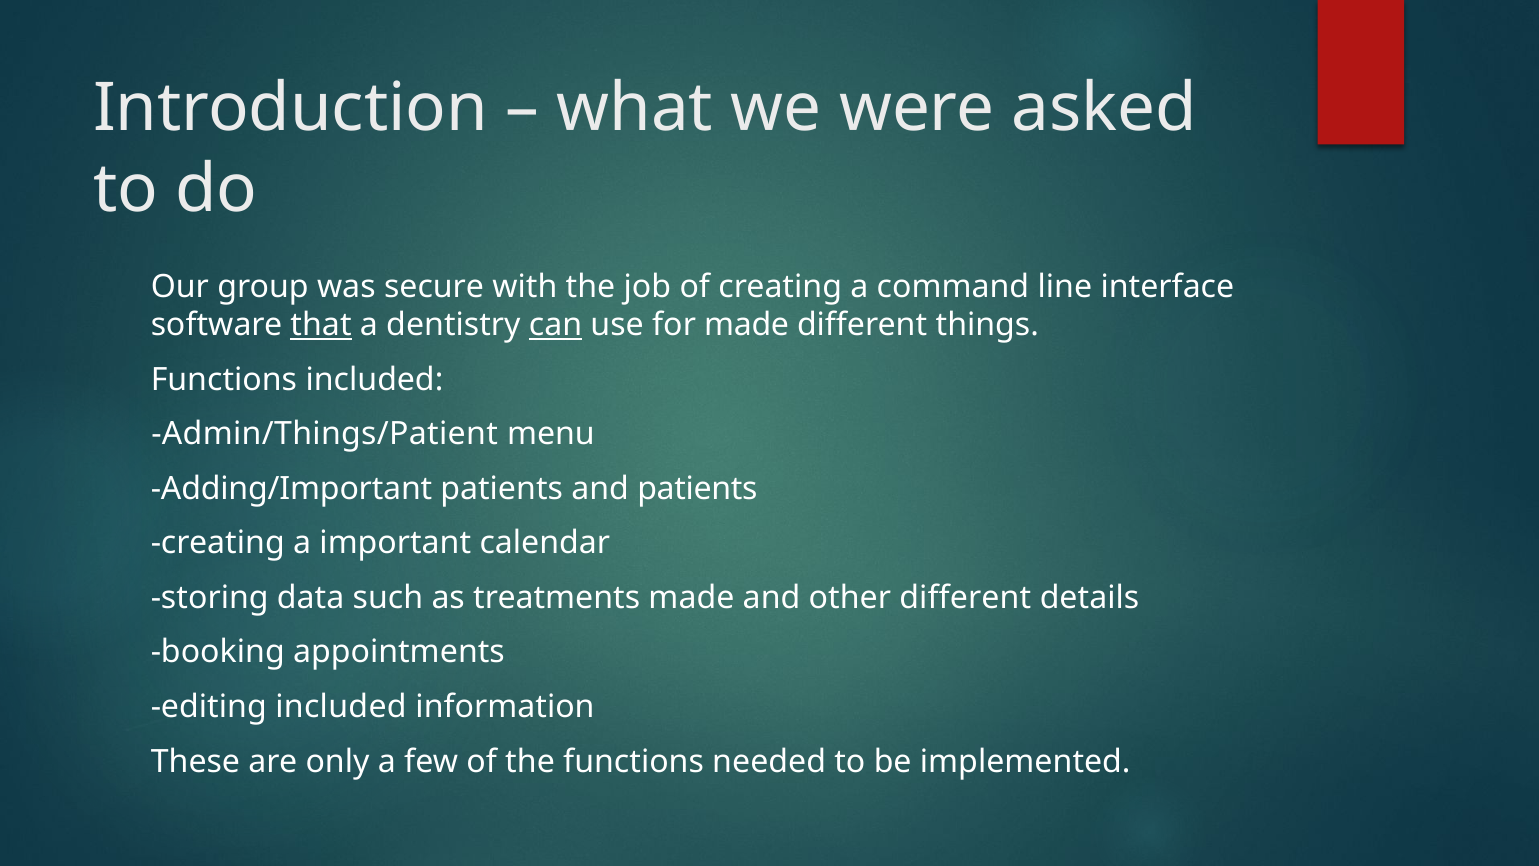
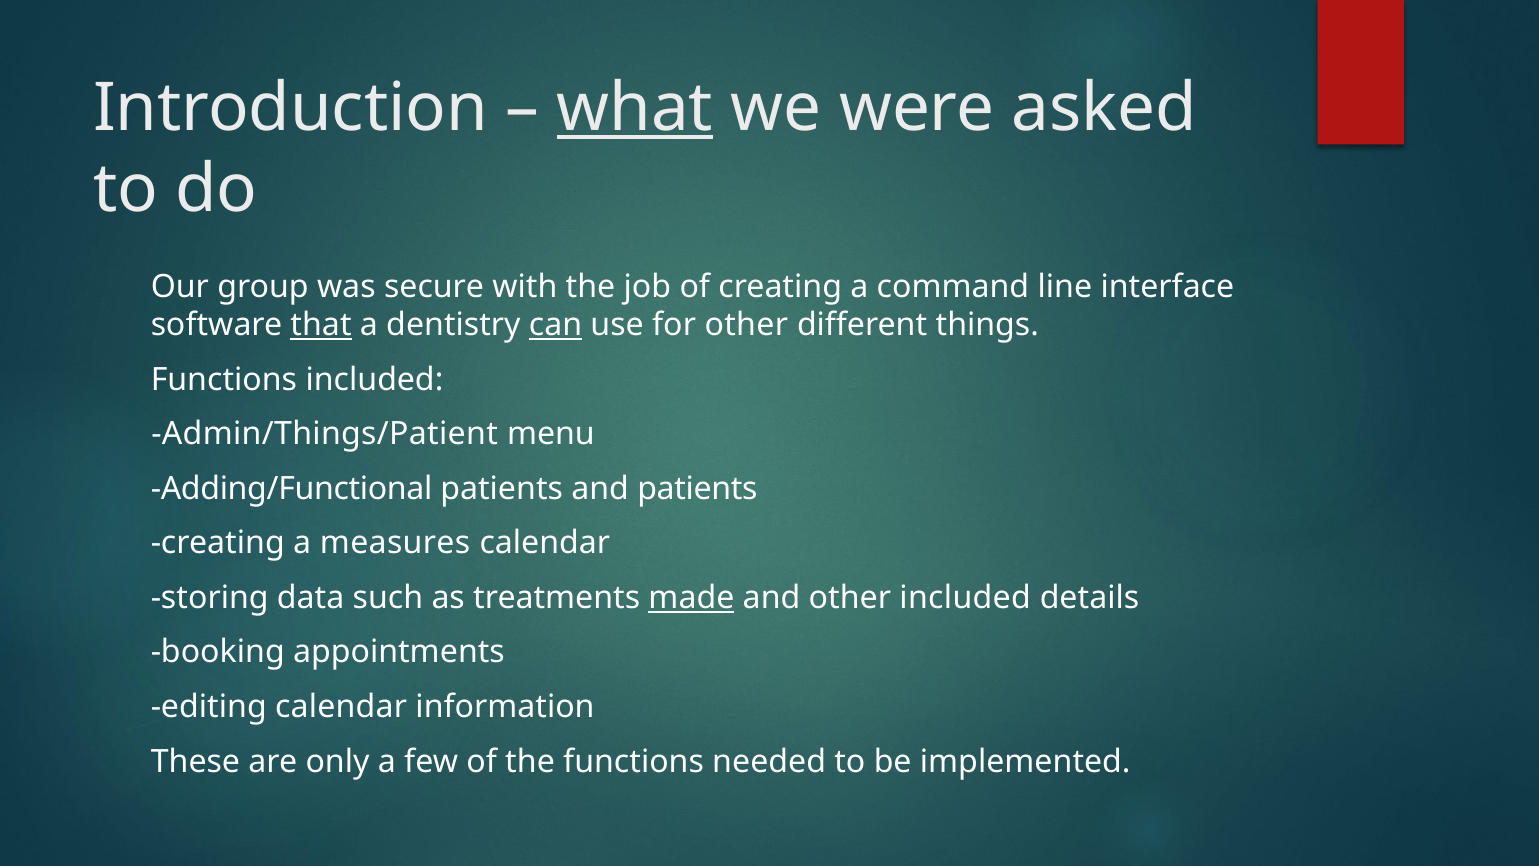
what underline: none -> present (635, 108)
for made: made -> other (746, 325)
Adding/Important: Adding/Important -> Adding/Functional (292, 489)
important: important -> measures (395, 543)
made underline: none -> present (691, 598)
other different: different -> included (965, 598)
editing included: included -> calendar (341, 707)
